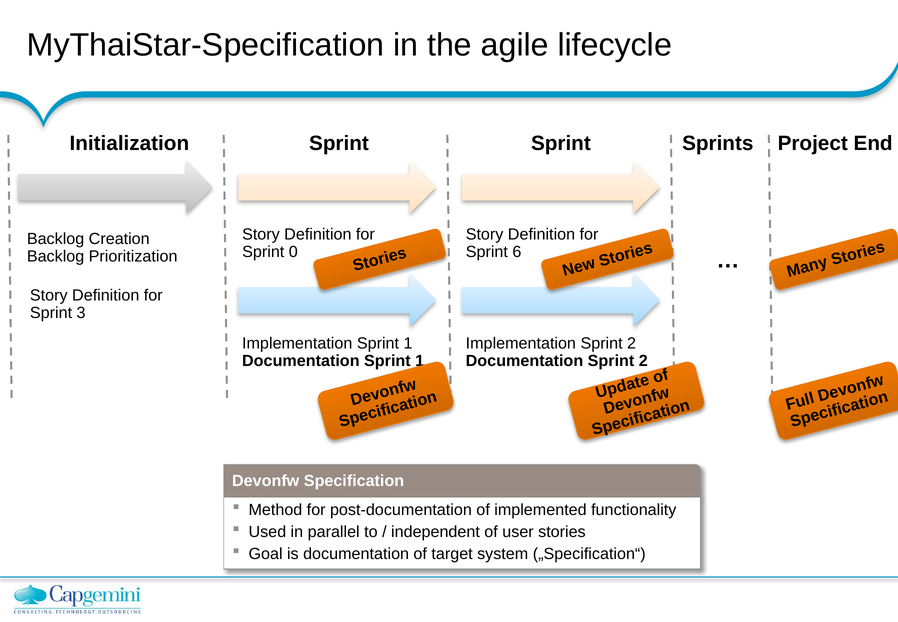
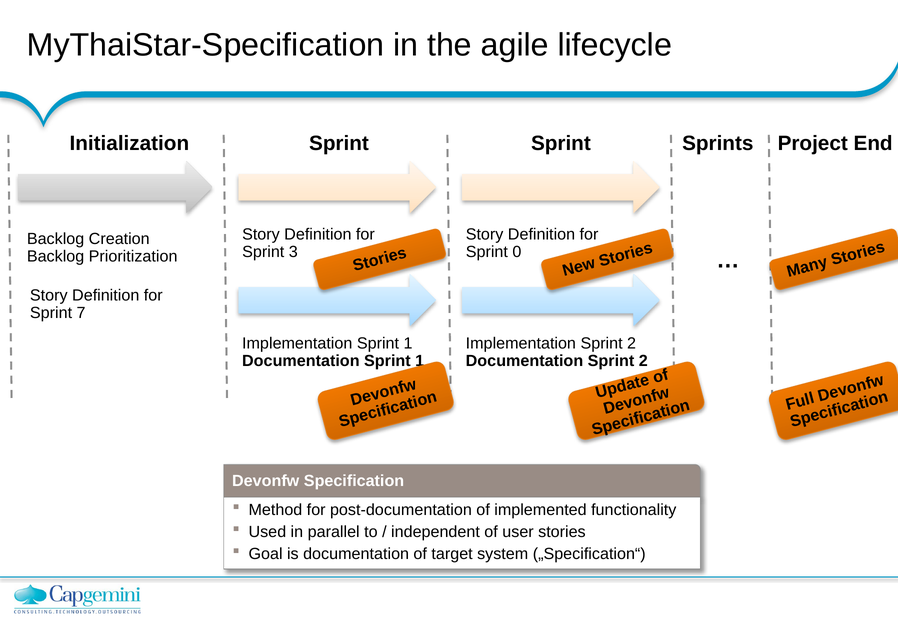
0: 0 -> 3 (293, 252)
6: 6 -> 0 (517, 252)
3: 3 -> 7 (81, 313)
